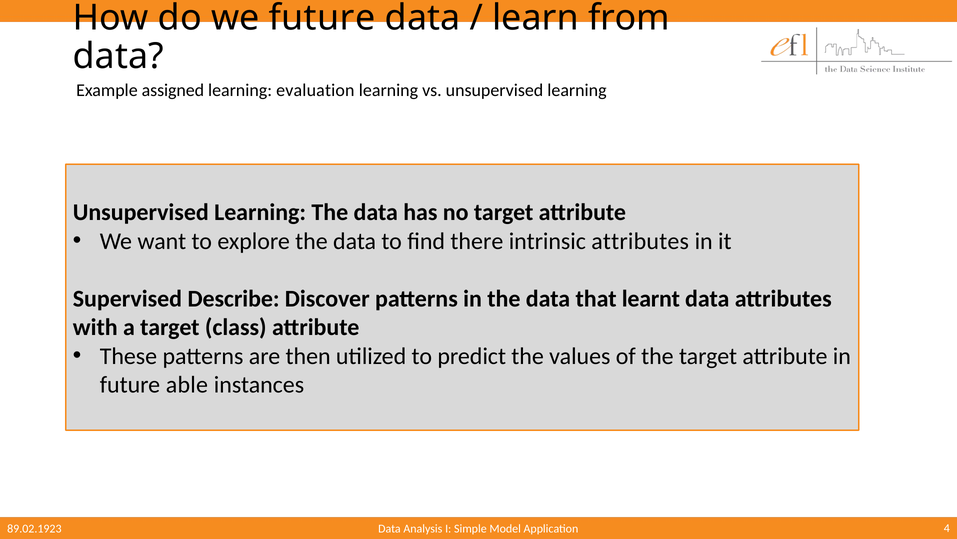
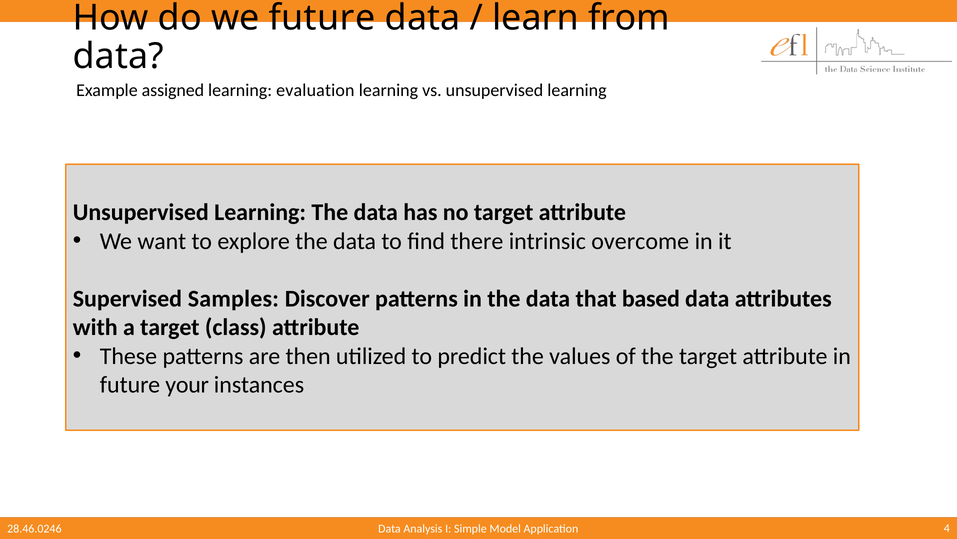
intrinsic attributes: attributes -> overcome (640, 241)
Describe: Describe -> Samples (233, 298)
learnt: learnt -> based (651, 298)
able: able -> your (187, 385)
89.02.1923: 89.02.1923 -> 28.46.0246 (34, 528)
